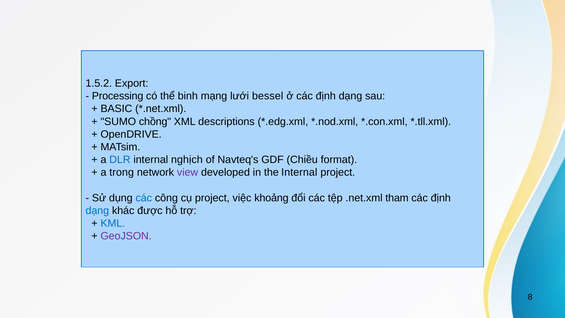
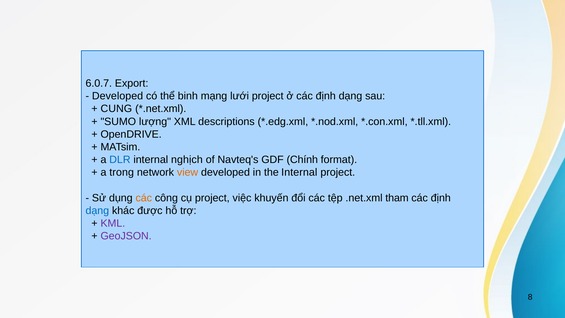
1.5.2: 1.5.2 -> 6.0.7 (99, 83)
Processing: Processing -> Developed (118, 96)
lưới bessel: bessel -> project (268, 96)
BASIC: BASIC -> CUNG (116, 109)
chồng: chồng -> lượng (155, 121)
Chiều: Chiều -> Chính (302, 160)
view colour: purple -> orange (188, 172)
các colour: blue -> orange (144, 198)
khoảng: khoảng -> khuyến (271, 198)
KML colour: blue -> purple (113, 223)
